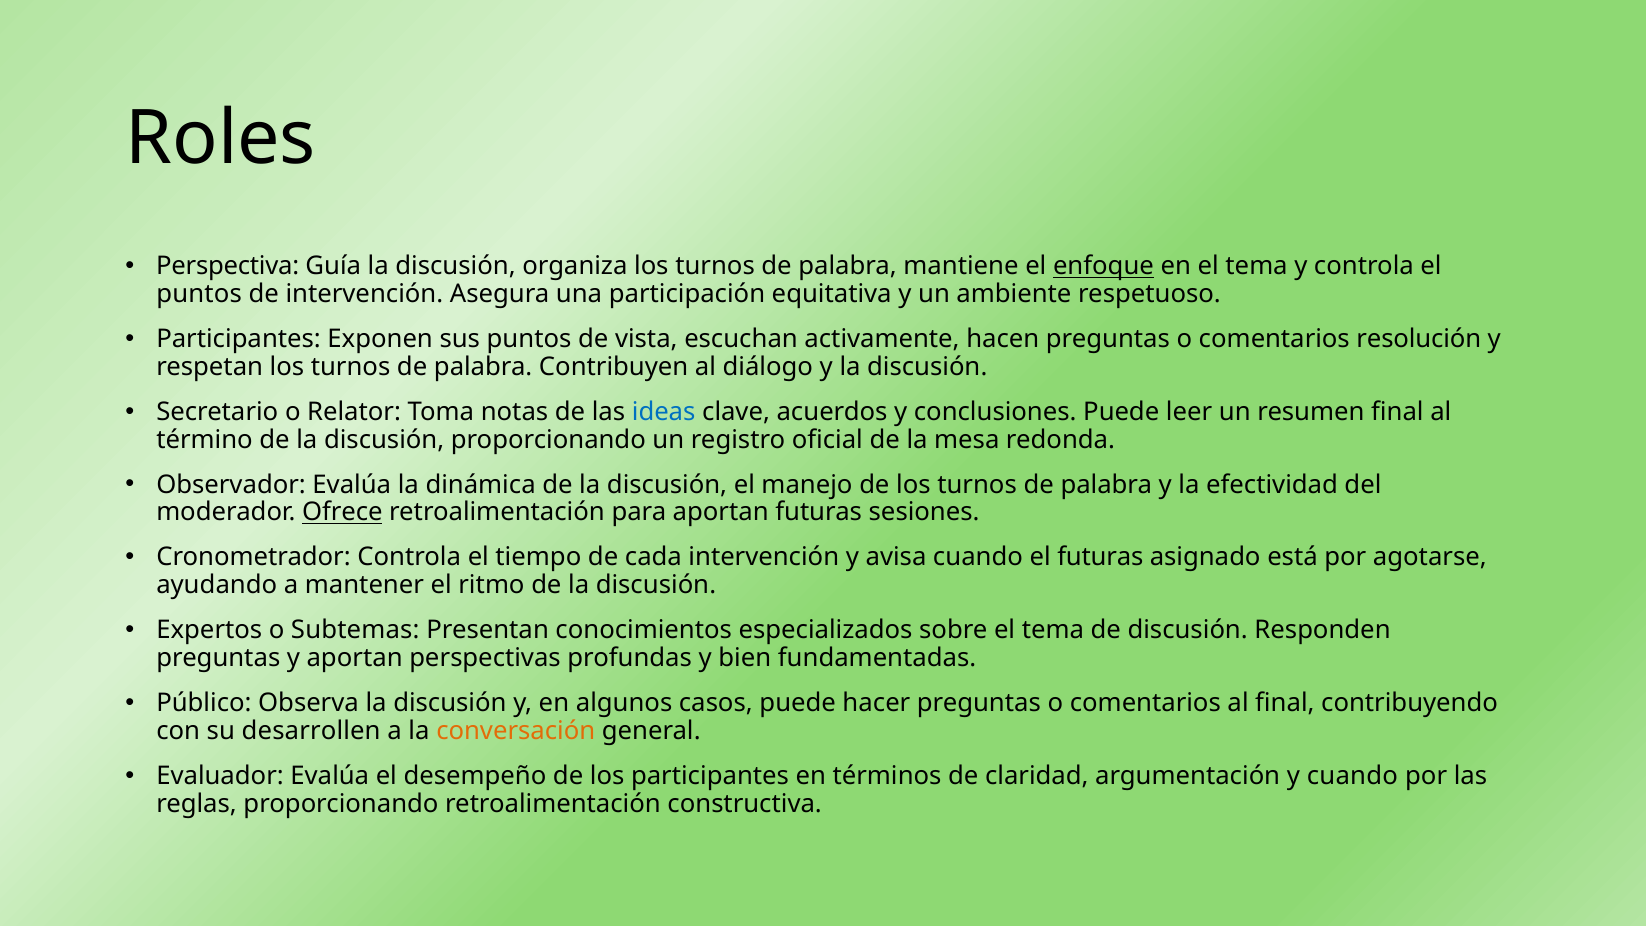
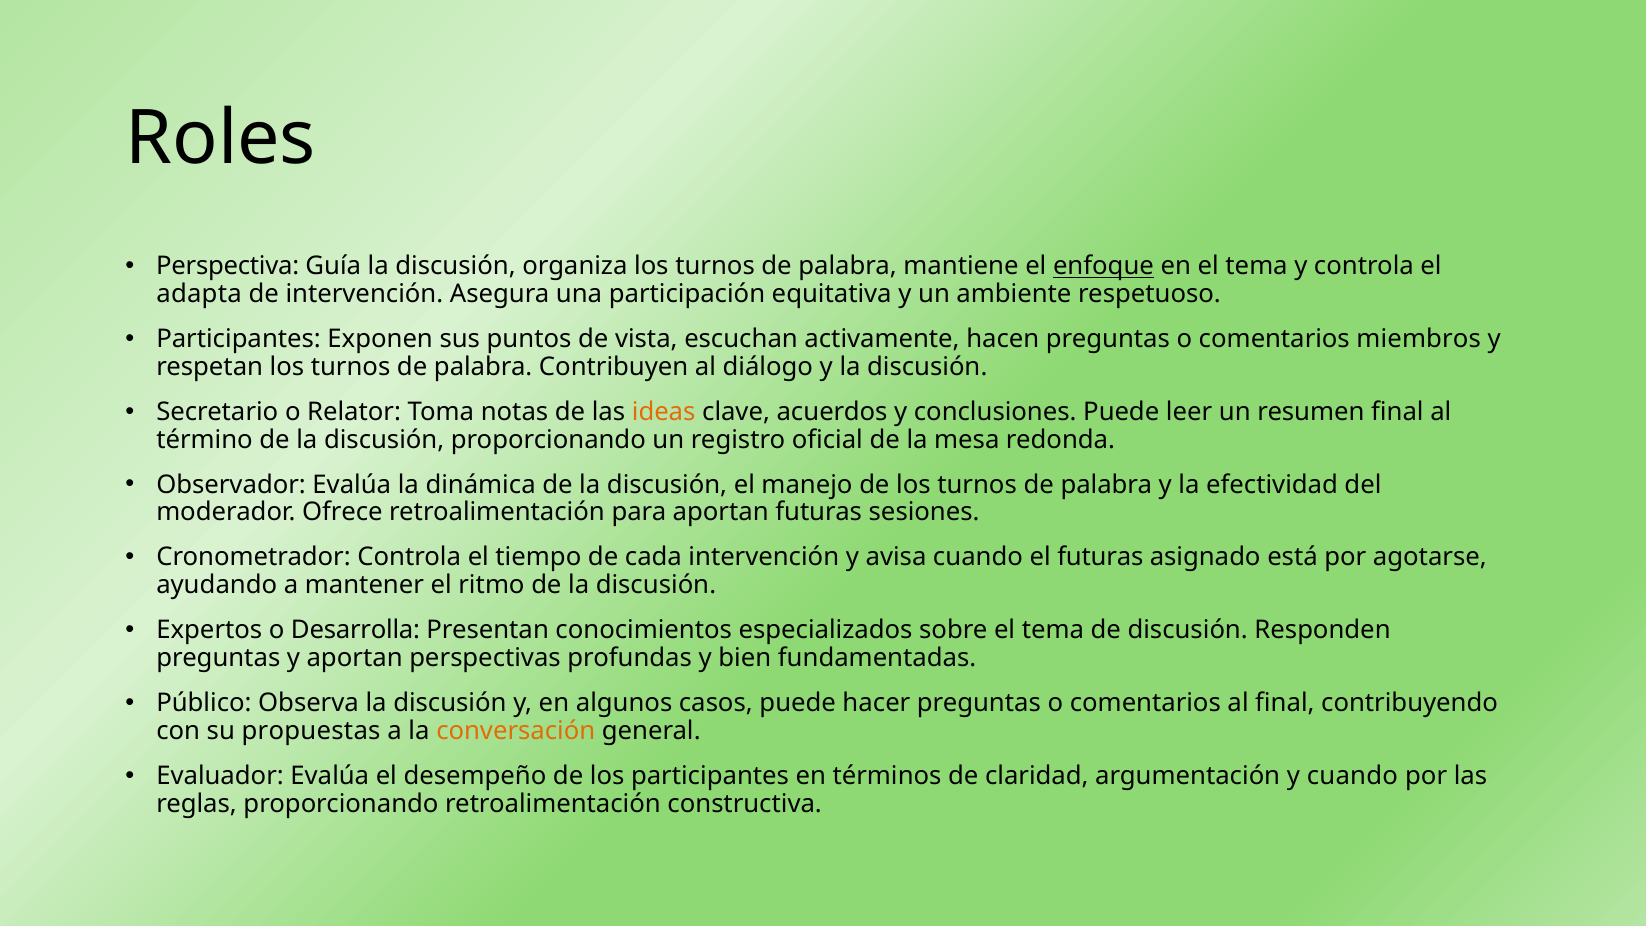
puntos: puntos -> adapta (199, 294)
resolución: resolución -> miembros (1419, 339)
ideas colour: blue -> orange (664, 412)
Ofrece underline: present -> none (342, 512)
Subtemas: Subtemas -> Desarrolla (355, 630)
desarrollen: desarrollen -> propuestas (311, 731)
